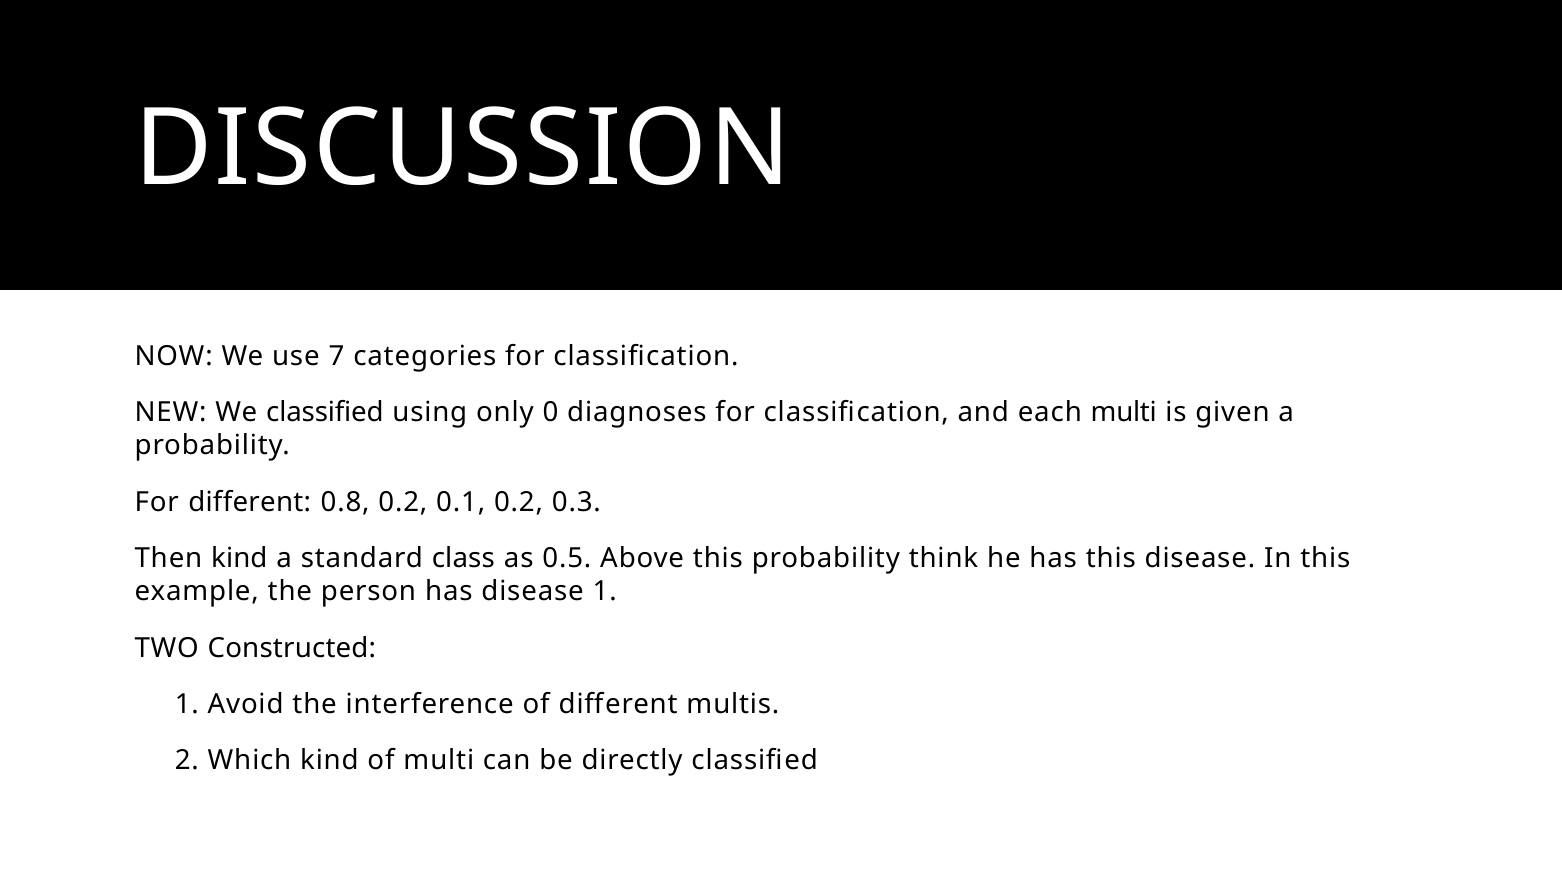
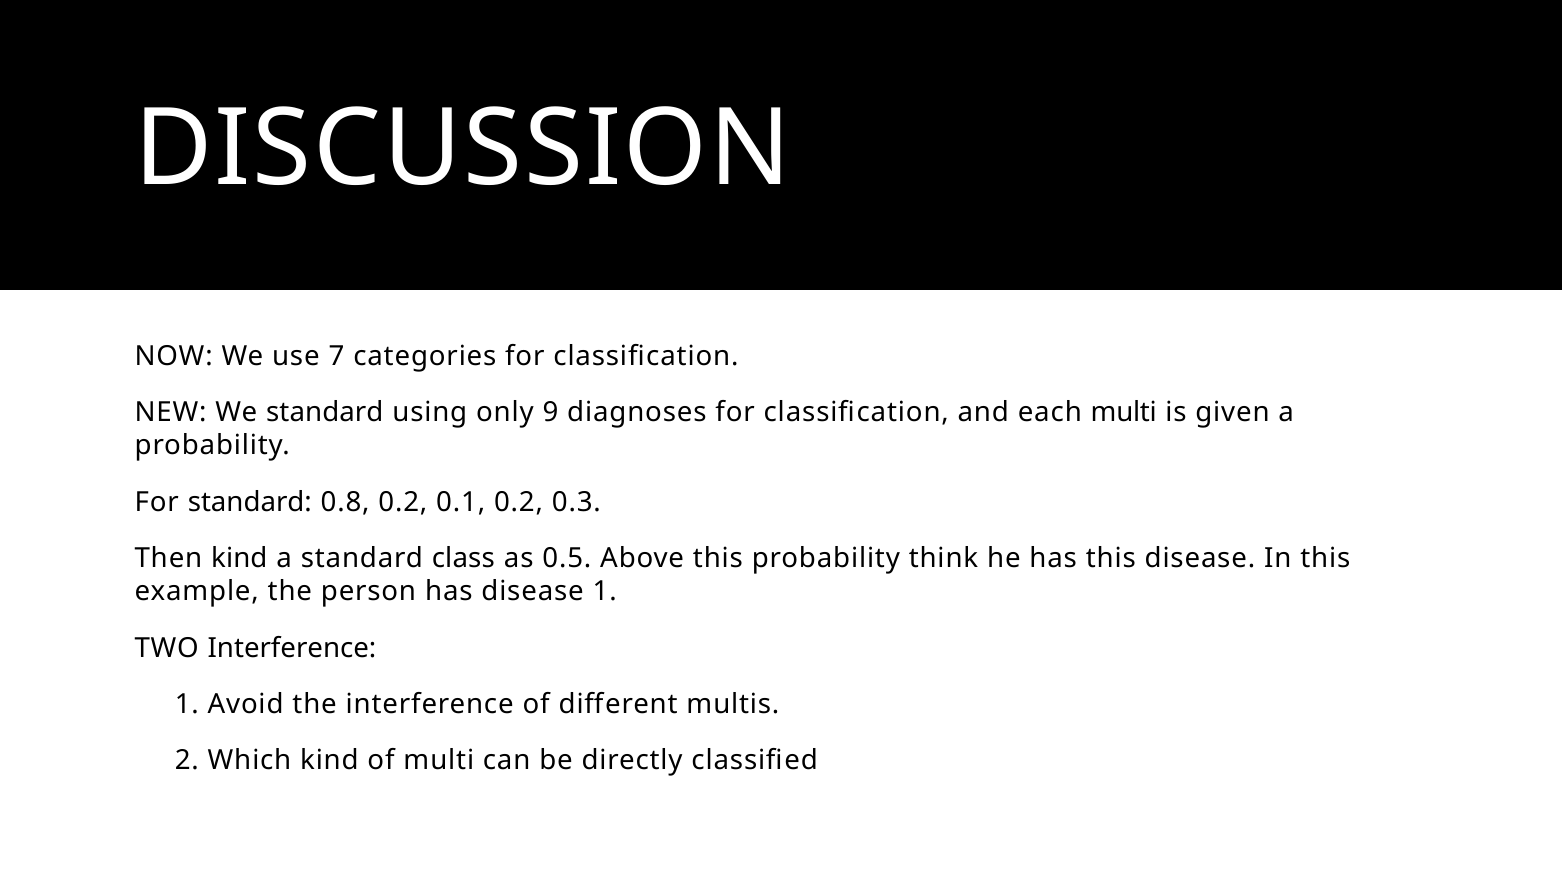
We classified: classified -> standard (325, 413)
0: 0 -> 9 (550, 413)
For different: different -> standard (250, 502)
TWO Constructed: Constructed -> Interference (292, 649)
